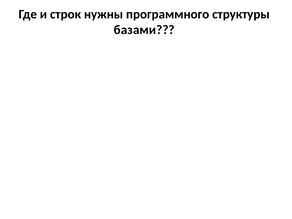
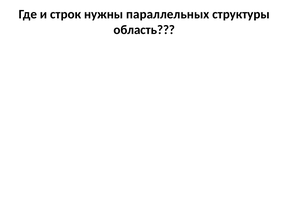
программного: программного -> параллельных (168, 14)
базами: базами -> область (144, 30)
